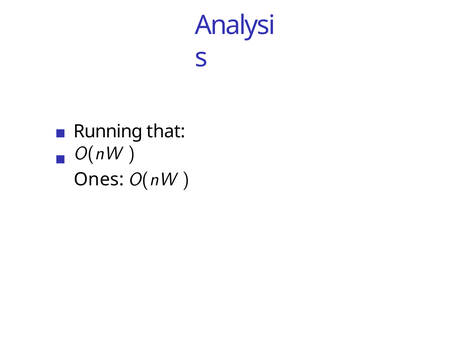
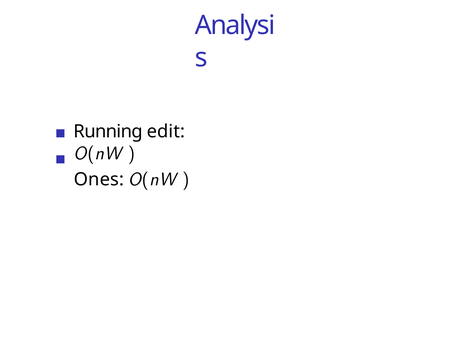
that: that -> edit (166, 131)
